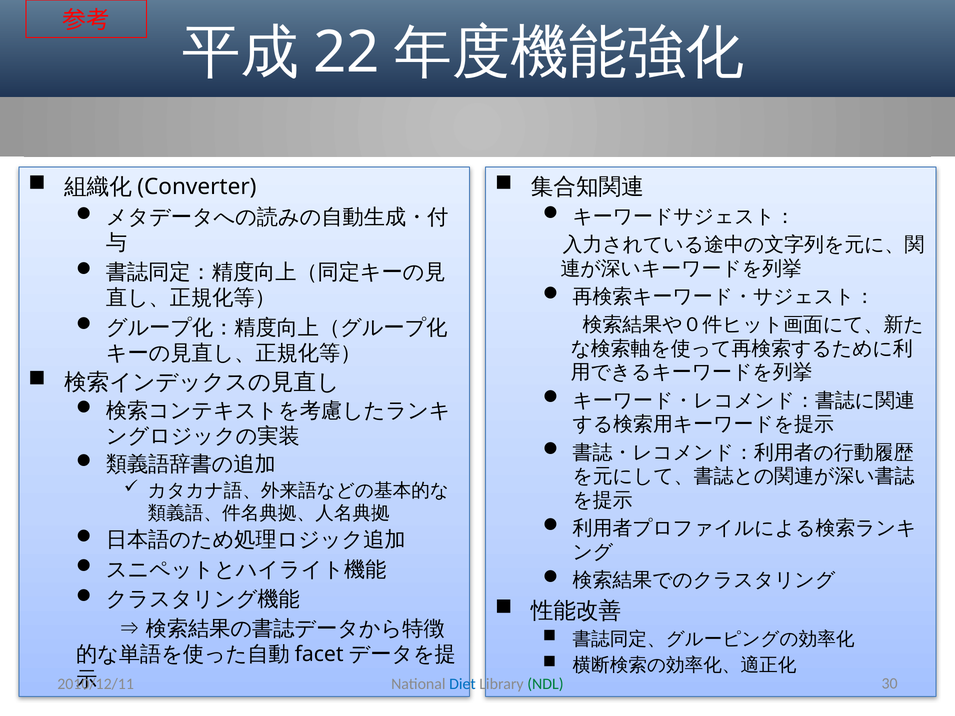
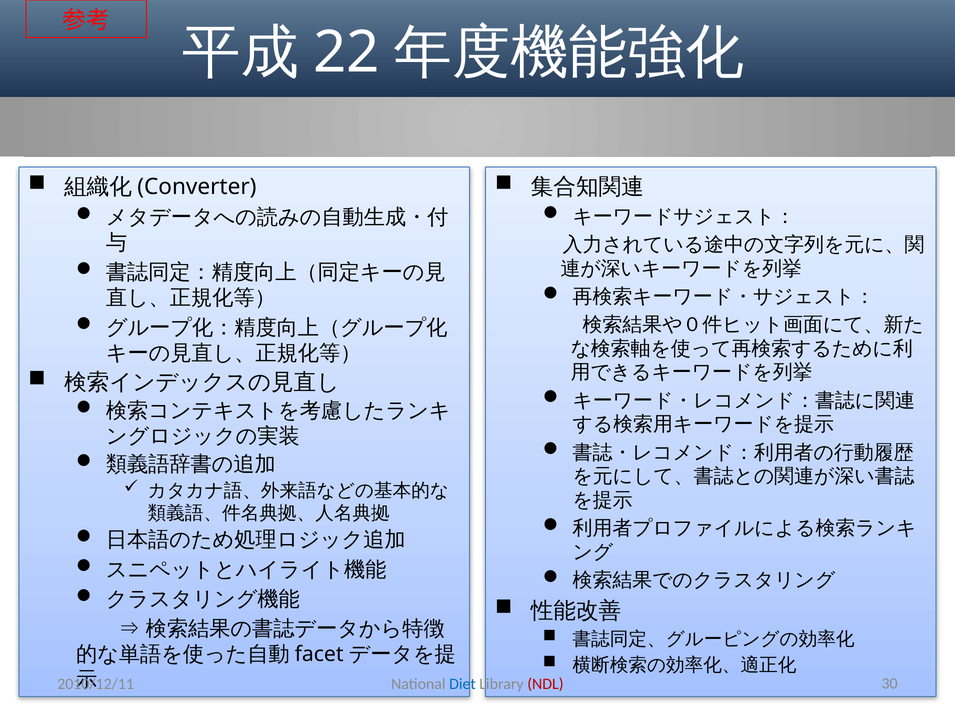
NDL colour: green -> red (545, 684)
